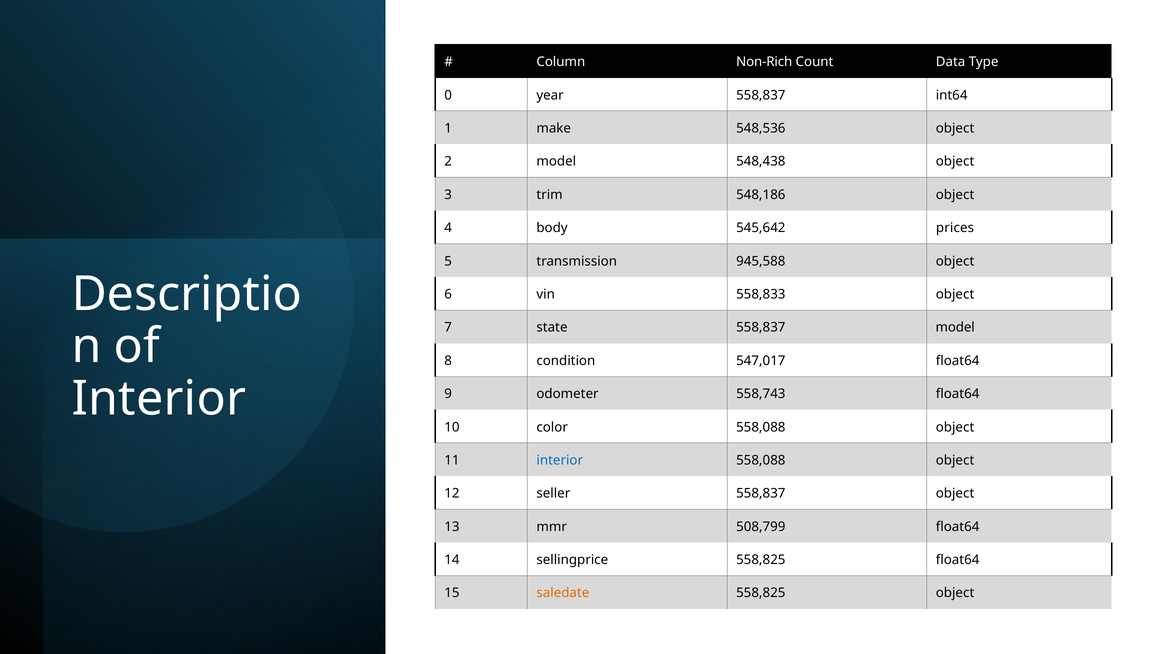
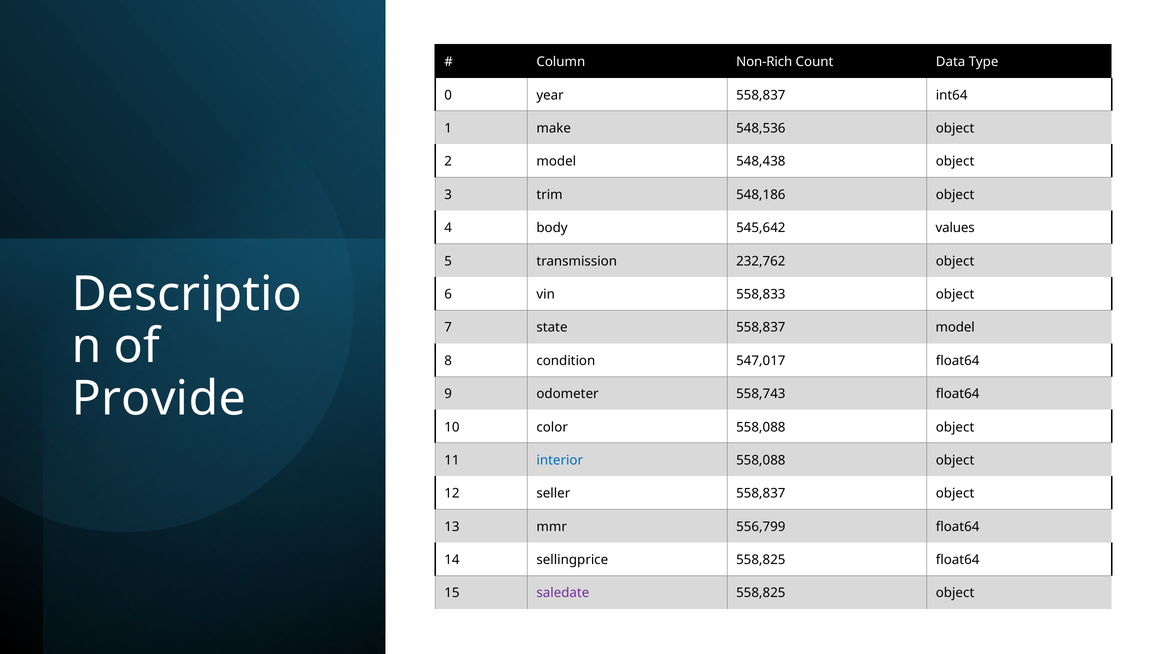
prices: prices -> values (955, 228)
945,588: 945,588 -> 232,762 (761, 261)
Interior: Interior -> Provide (159, 398)
508,799: 508,799 -> 556,799 (761, 526)
saledate colour: orange -> purple (563, 593)
